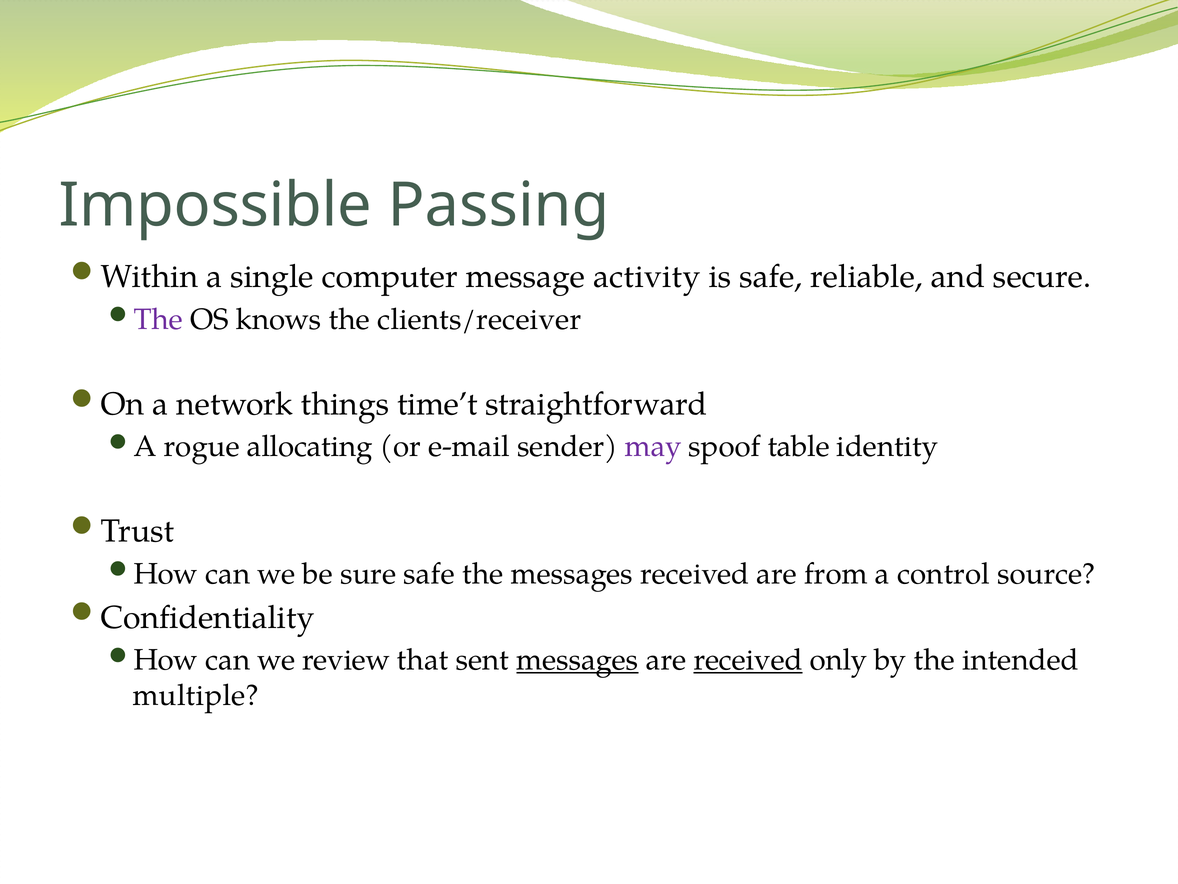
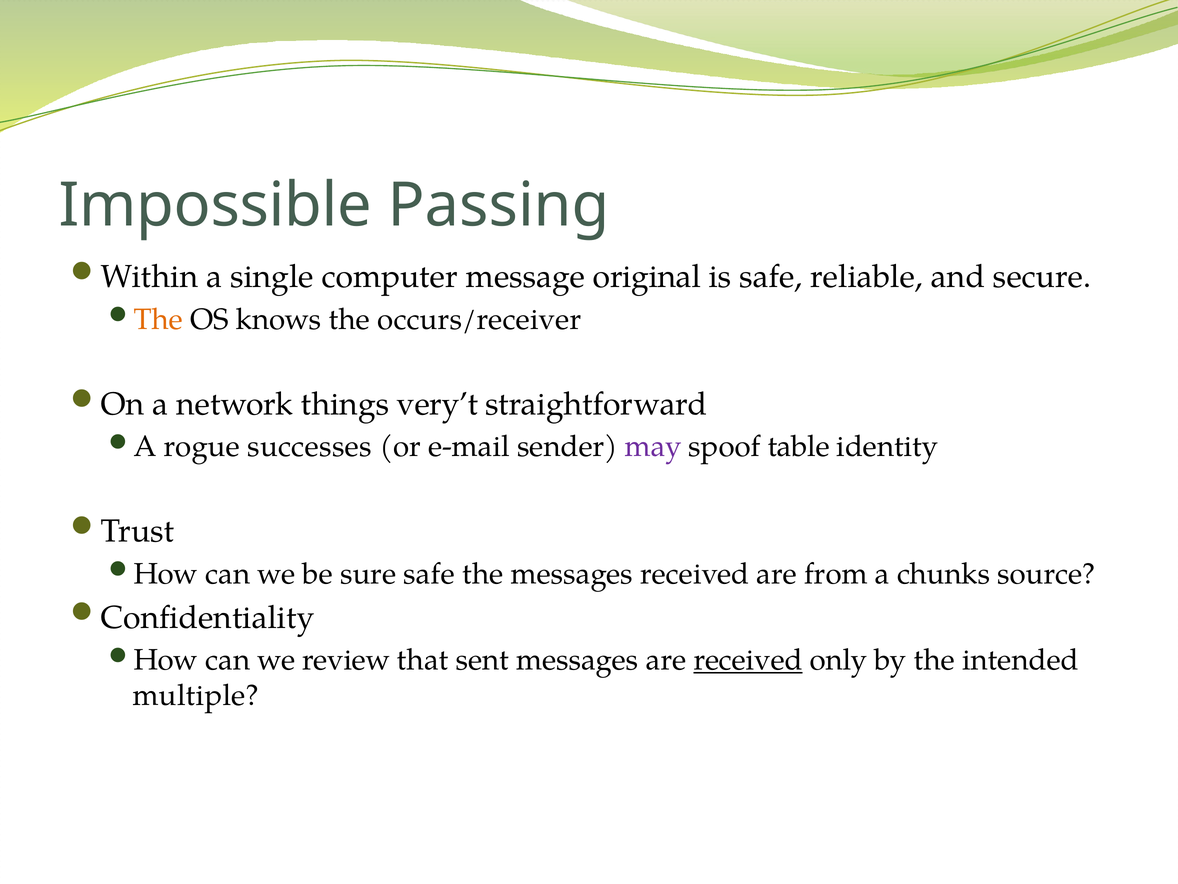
activity: activity -> original (647, 277)
The colour: purple -> orange (158, 319)
clients/receiver: clients/receiver -> occurs/receiver (479, 319)
time’t: time’t -> very’t (437, 404)
allocating: allocating -> successes (309, 446)
control: control -> chunks (944, 574)
messages underline: present -> none (577, 660)
